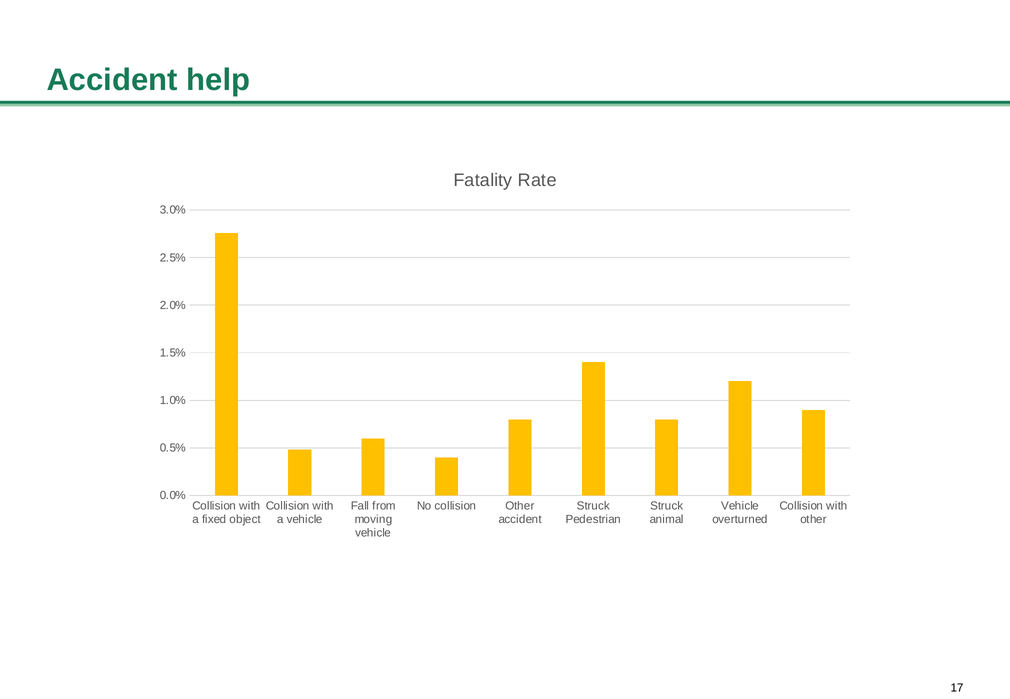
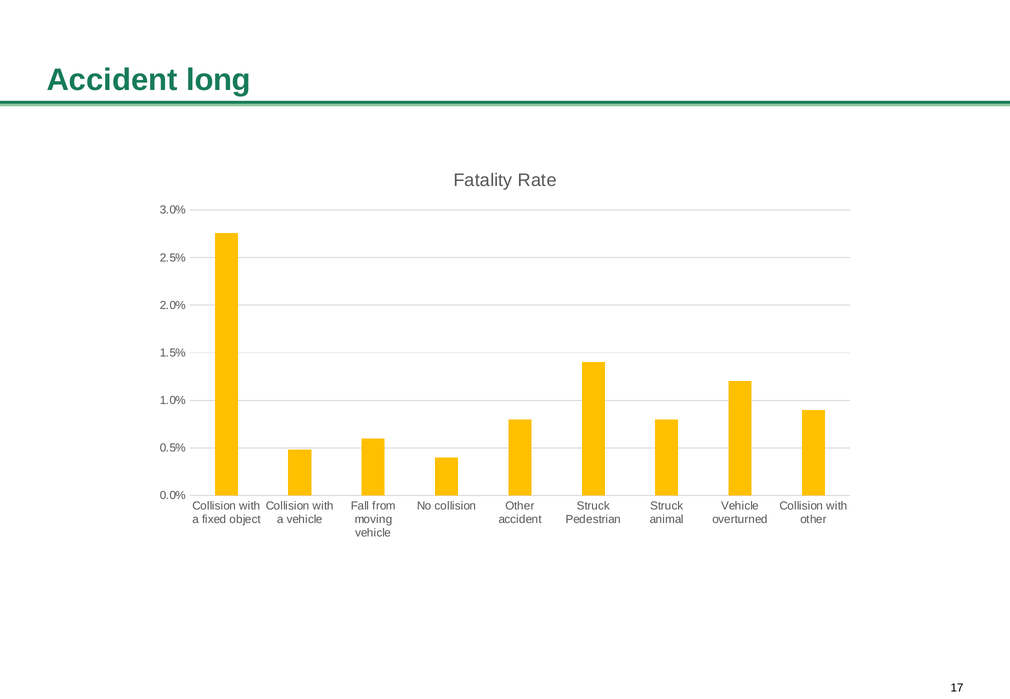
help: help -> long (218, 80)
